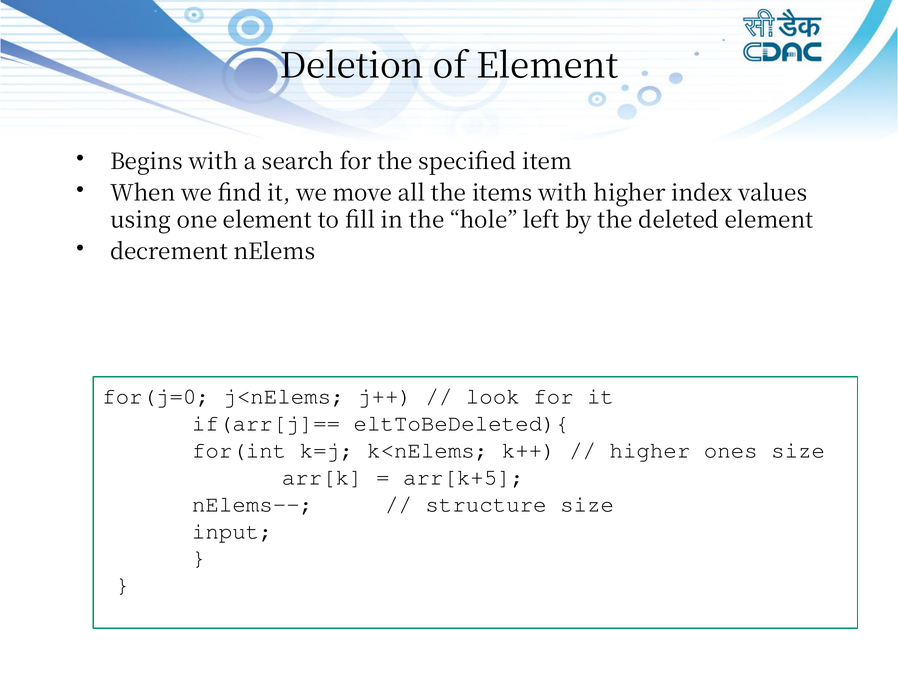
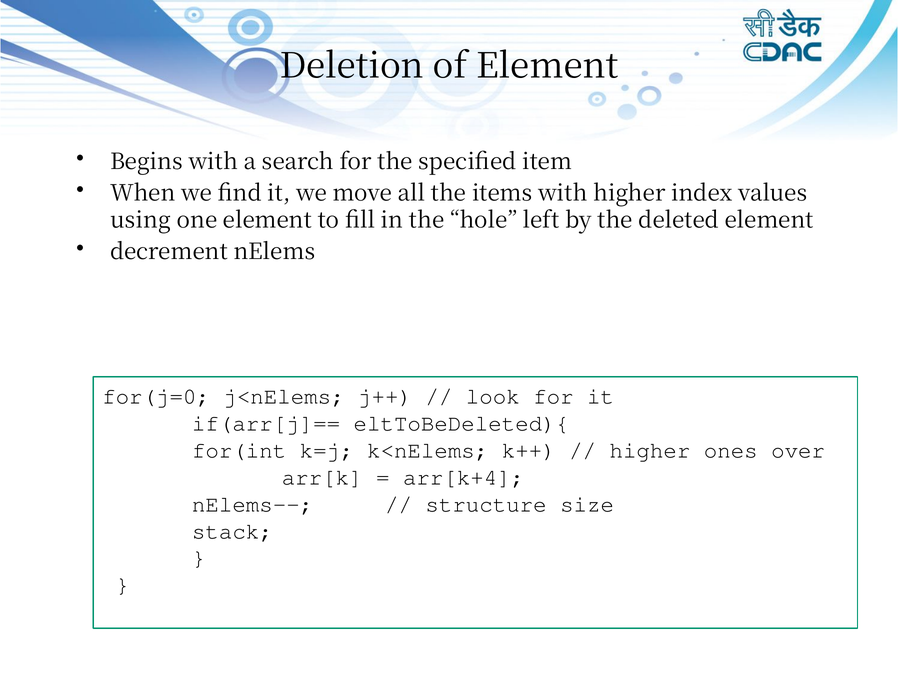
ones size: size -> over (798, 450)
arr[k+5: arr[k+5 -> arr[k+4 (464, 477)
input: input -> stack (232, 531)
